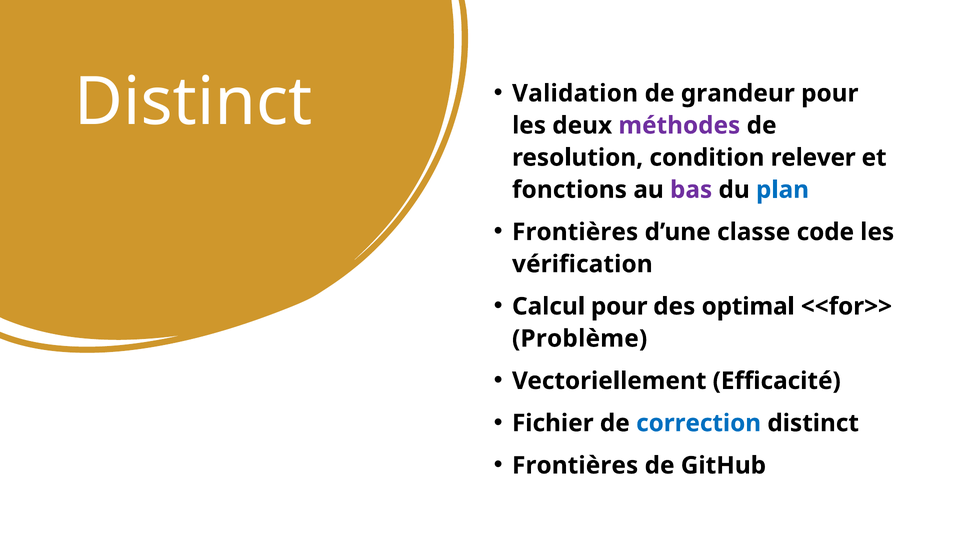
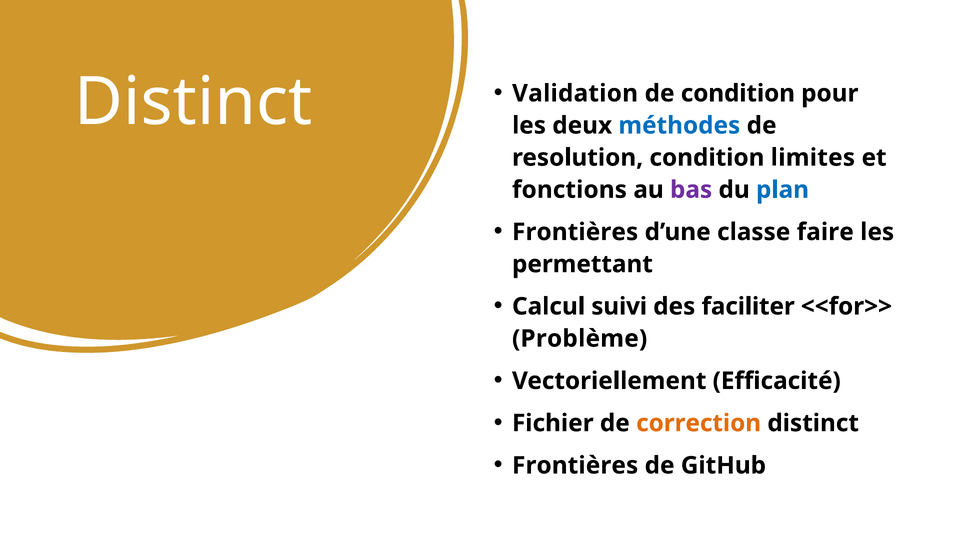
de grandeur: grandeur -> condition (738, 93)
méthodes colour: purple -> blue (679, 125)
relever: relever -> limites (813, 157)
code: code -> faire (825, 232)
vérification: vérification -> permettant (582, 264)
Calcul pour: pour -> suivi (619, 306)
optimal: optimal -> faciliter (748, 306)
correction colour: blue -> orange (699, 423)
